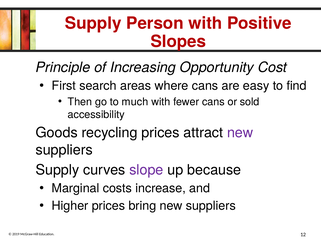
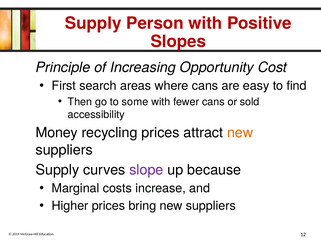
much: much -> some (135, 102)
Goods: Goods -> Money (57, 133)
new colour: purple -> orange (240, 133)
